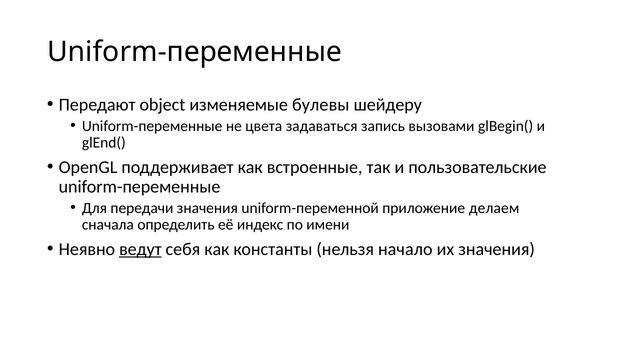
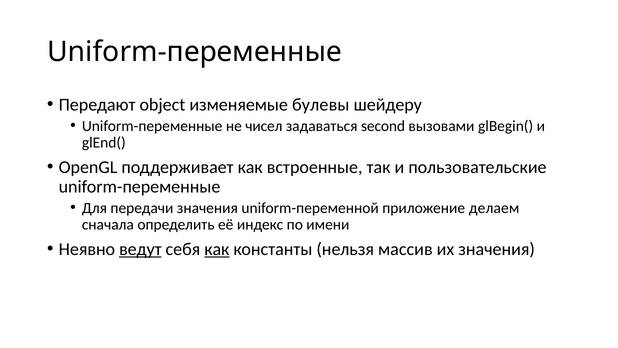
цвета: цвета -> чисел (264, 126)
запись: запись -> second (383, 126)
как underline: none -> present (217, 249)
начало: начало -> массив (405, 249)
